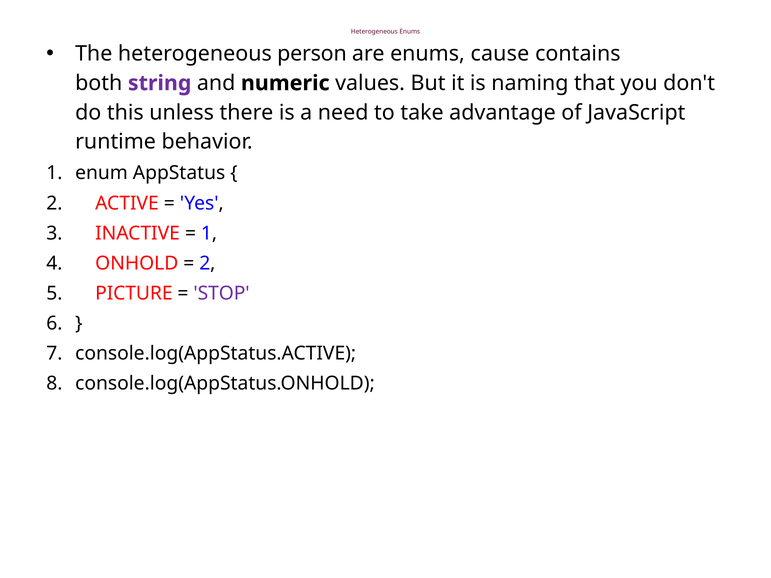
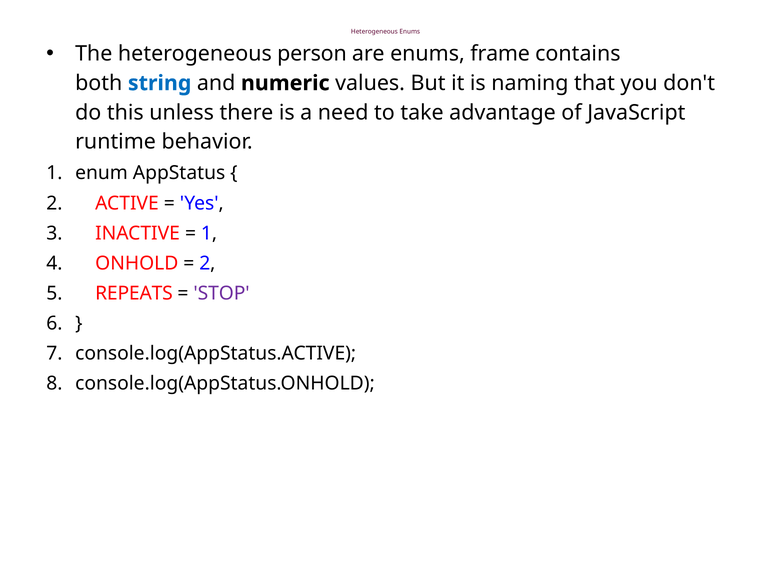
cause: cause -> frame (500, 54)
string colour: purple -> blue (160, 83)
PICTURE: PICTURE -> REPEATS (134, 294)
